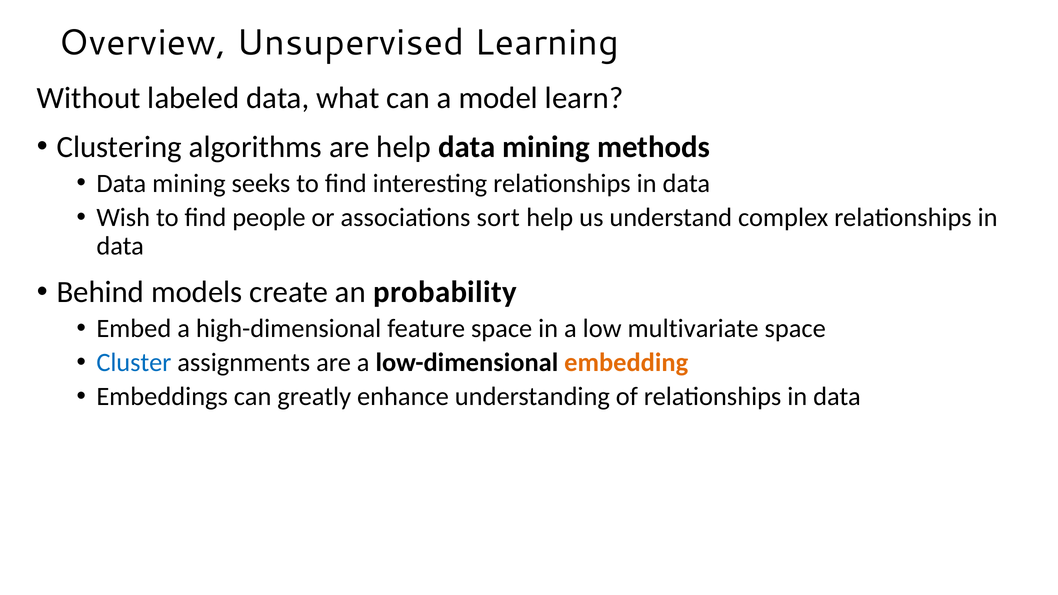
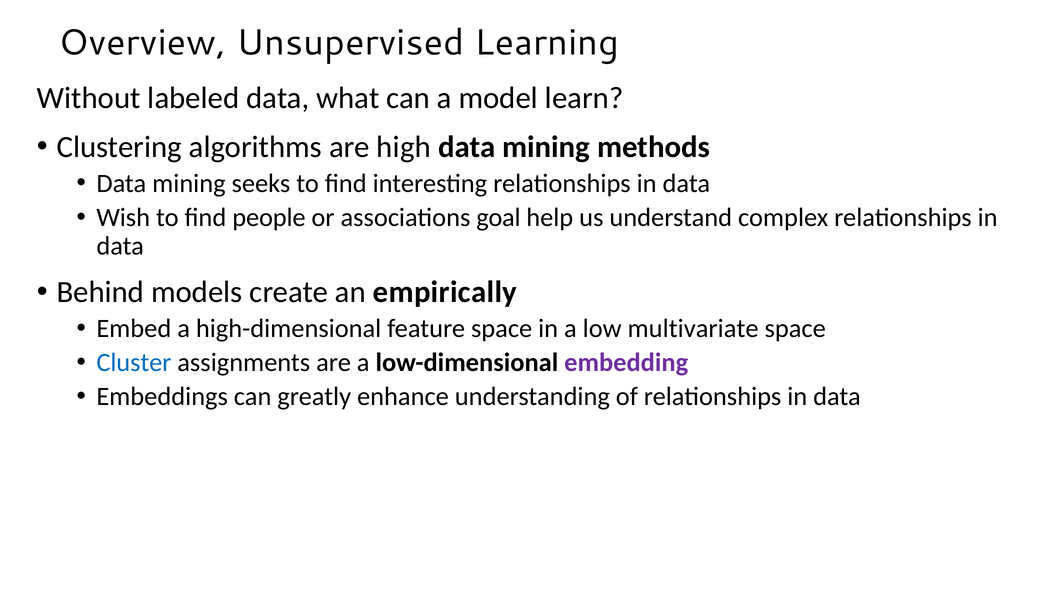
are help: help -> high (404, 147)
sort: sort -> goal (498, 217)
probability: probability -> empirically (445, 292)
embedding colour: orange -> purple (626, 363)
